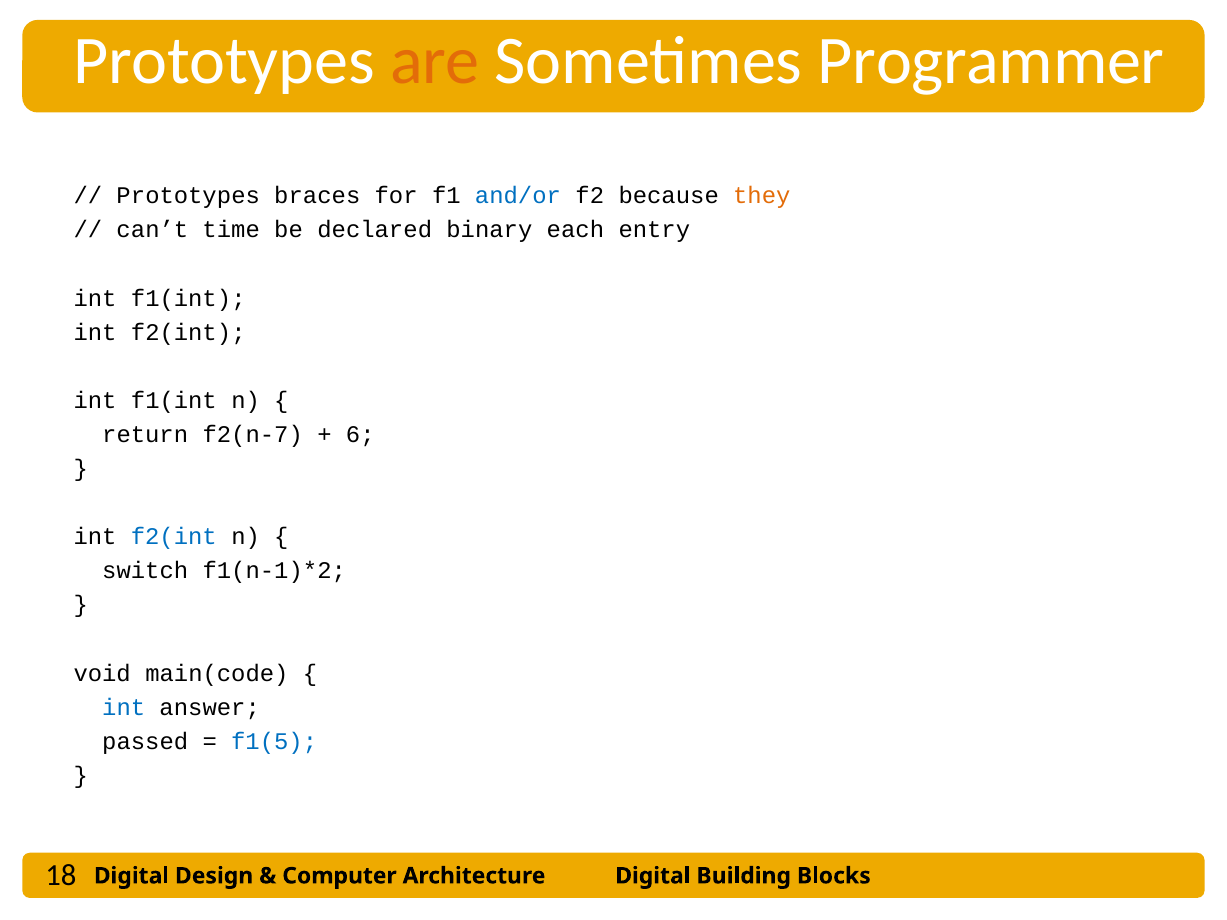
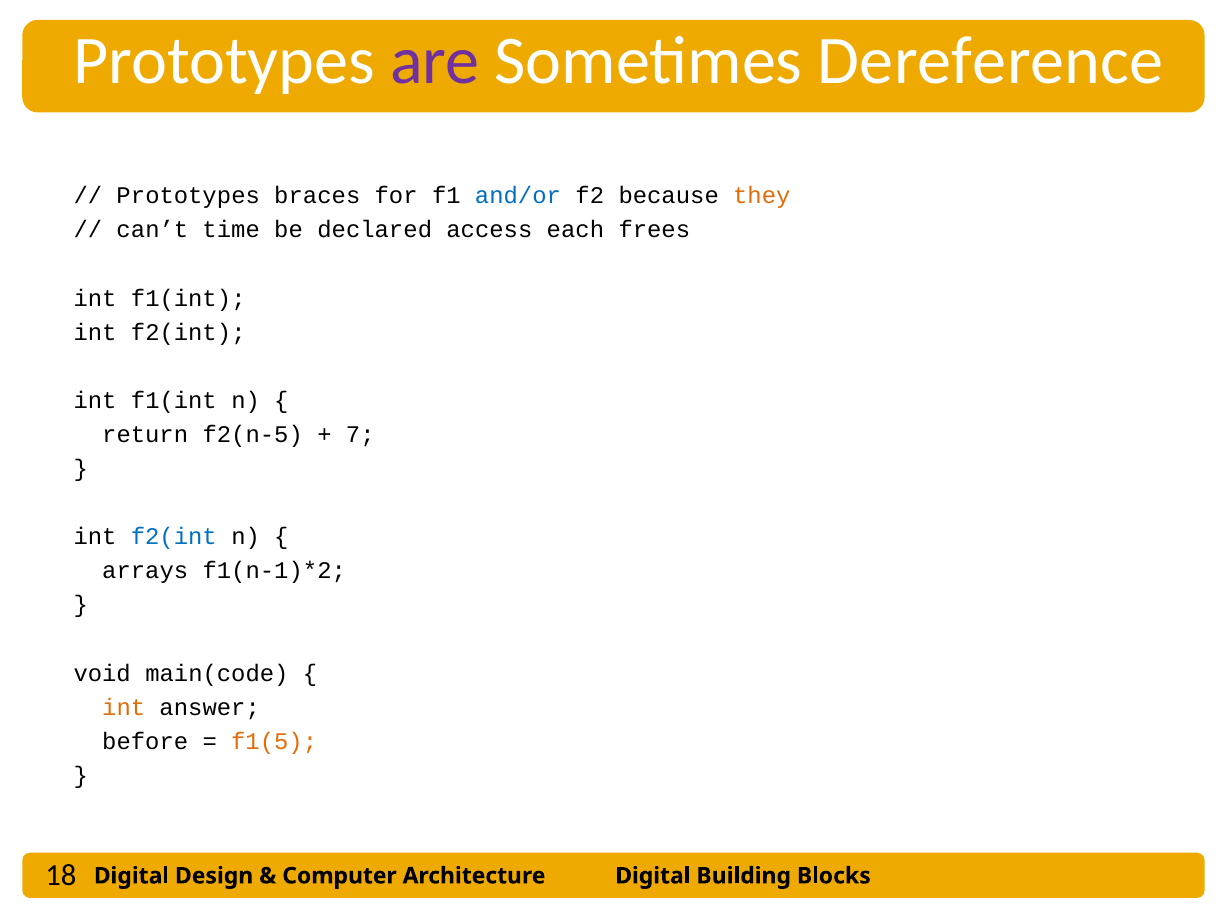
are colour: orange -> purple (435, 61)
Programmer: Programmer -> Dereference (991, 61)
binary: binary -> access (489, 230)
entry: entry -> frees (654, 230)
f2(n-7: f2(n-7 -> f2(n-5 (253, 435)
6: 6 -> 7 (360, 435)
switch: switch -> arrays (145, 571)
int colour: blue -> orange (124, 708)
passed: passed -> before (145, 742)
f1(5 colour: blue -> orange (274, 742)
